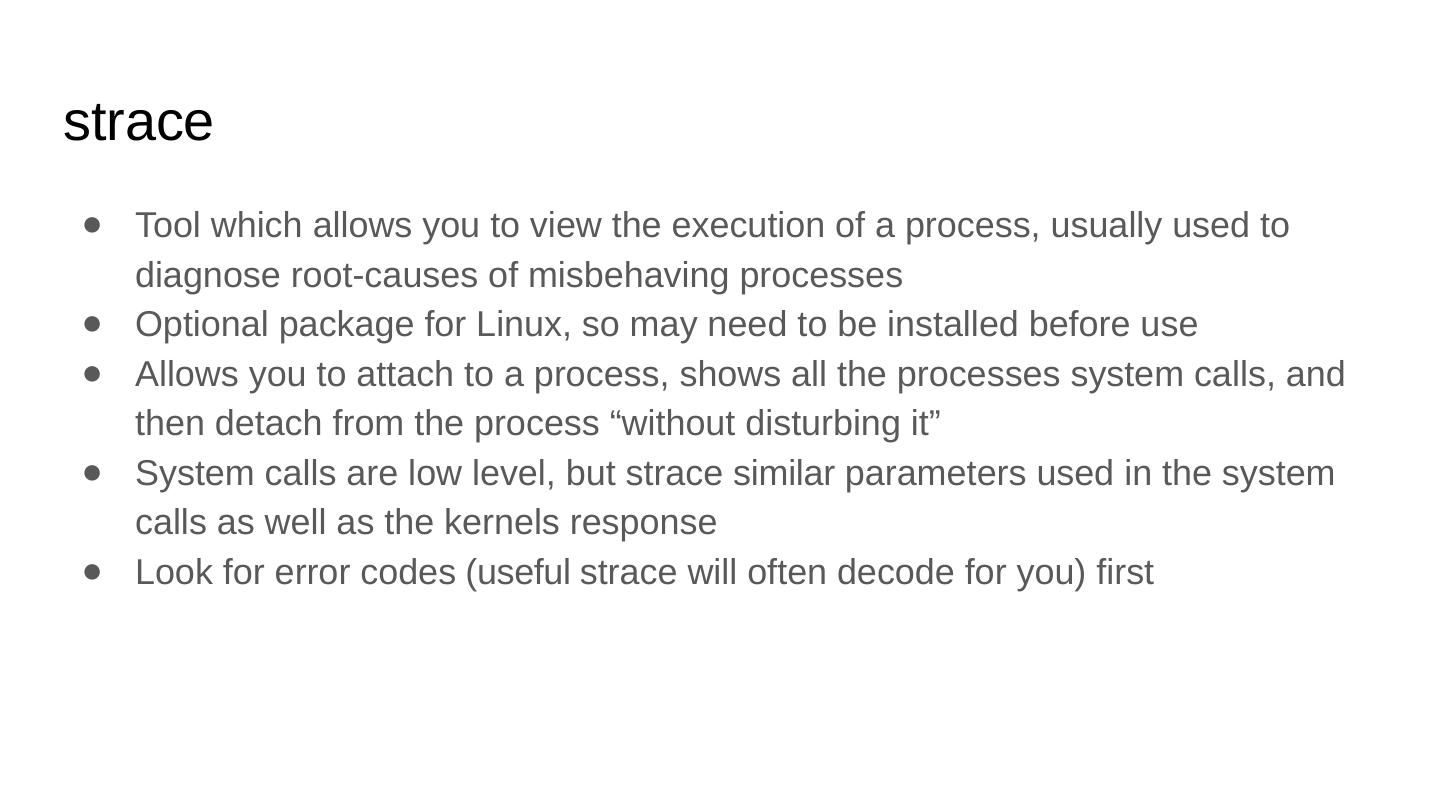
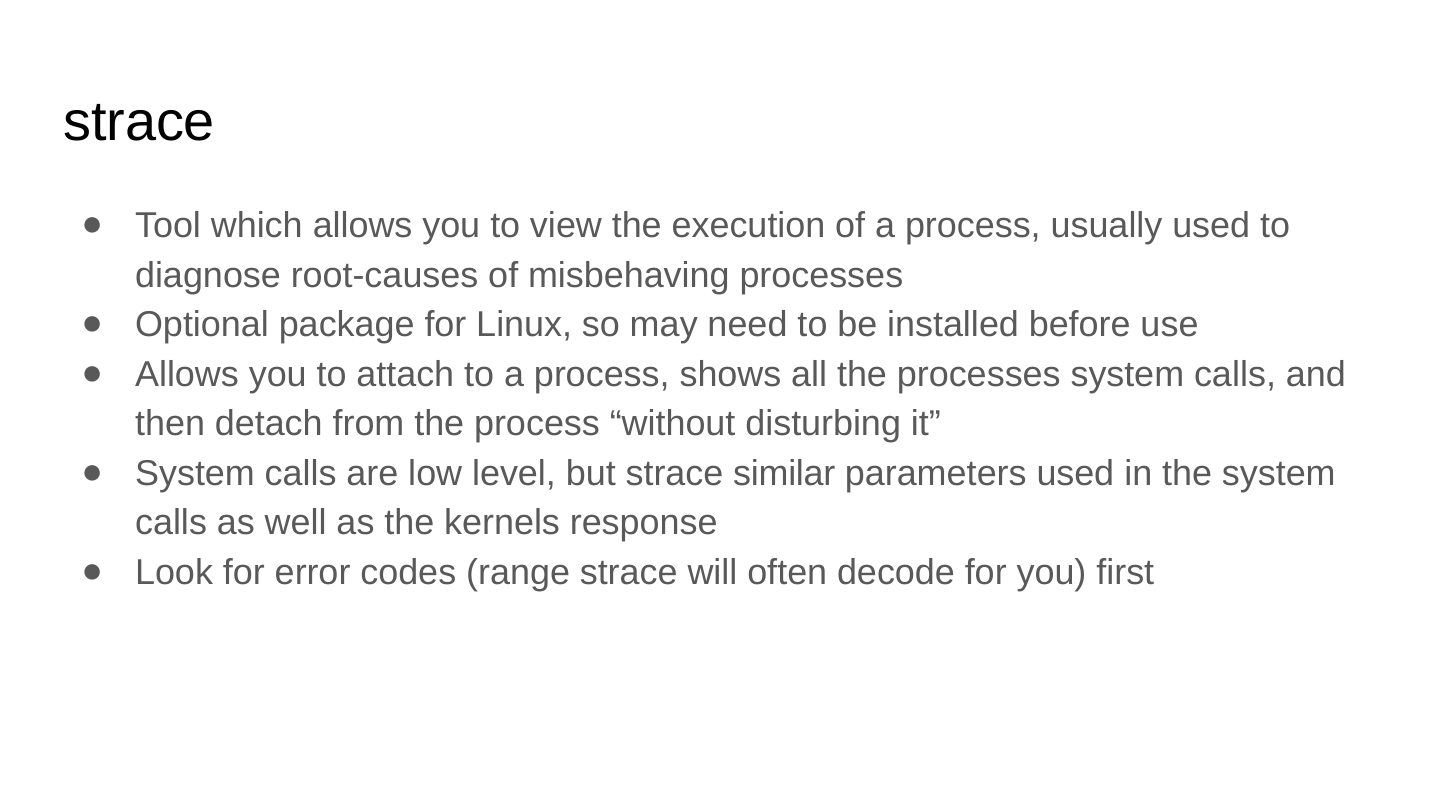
useful: useful -> range (518, 573)
